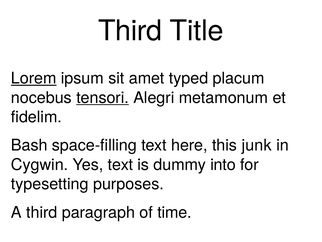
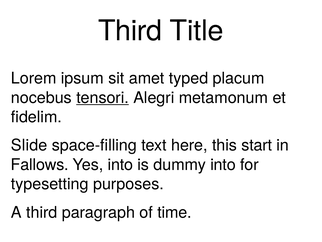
Lorem underline: present -> none (34, 78)
Bash: Bash -> Slide (29, 145)
junk: junk -> start (257, 145)
Cygwin: Cygwin -> Fallows (40, 164)
Yes text: text -> into (120, 164)
